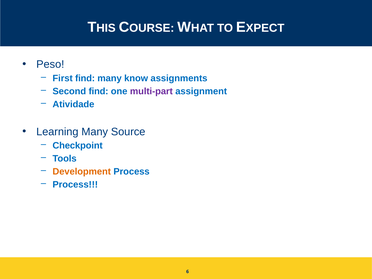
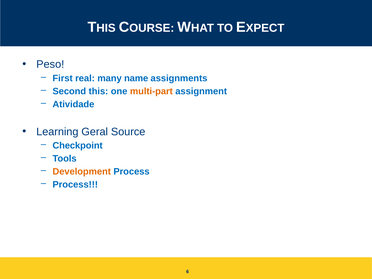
First find: find -> real (85, 78)
know: know -> name (136, 78)
Second find: find -> this (98, 91)
multi-part colour: purple -> orange (151, 91)
Learning Many: Many -> Geral (95, 132)
